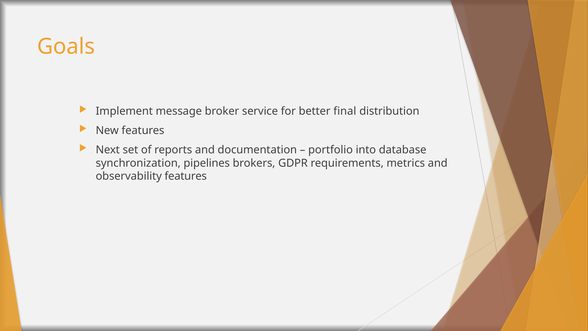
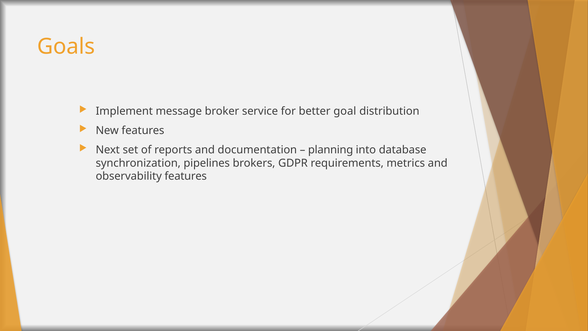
final: final -> goal (345, 111)
portfolio: portfolio -> planning (331, 150)
